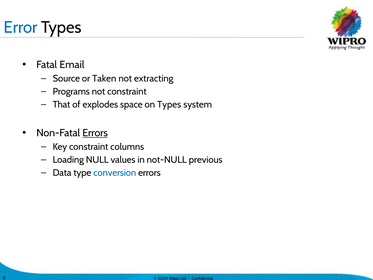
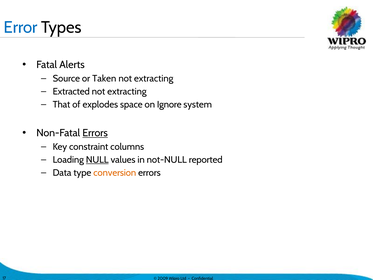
Email: Email -> Alerts (72, 65)
Programs: Programs -> Extracted (71, 91)
constraint: constraint -> extracting (127, 91)
on Types: Types -> Ignore (169, 104)
NULL underline: none -> present (97, 160)
previous: previous -> reported (206, 160)
conversion colour: blue -> orange (115, 173)
